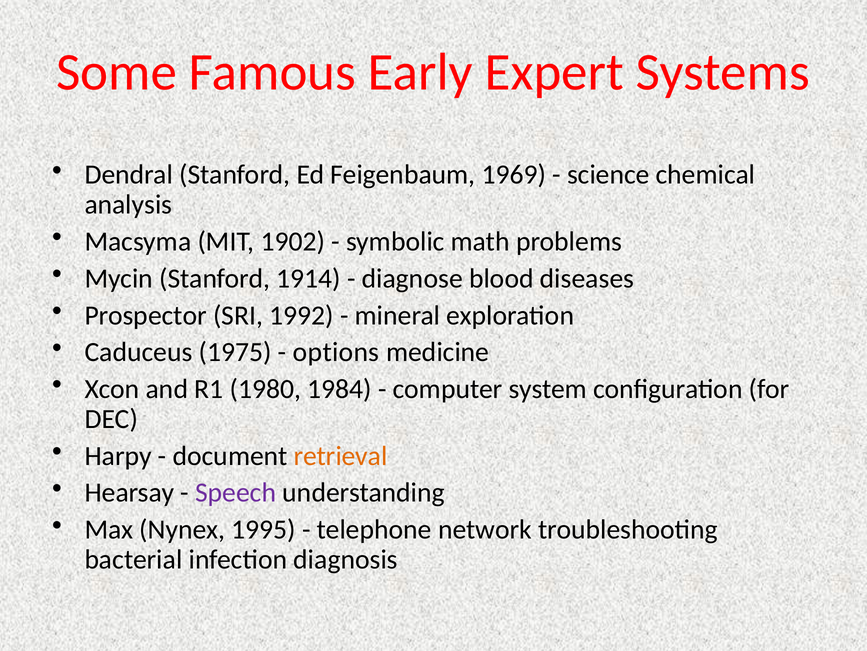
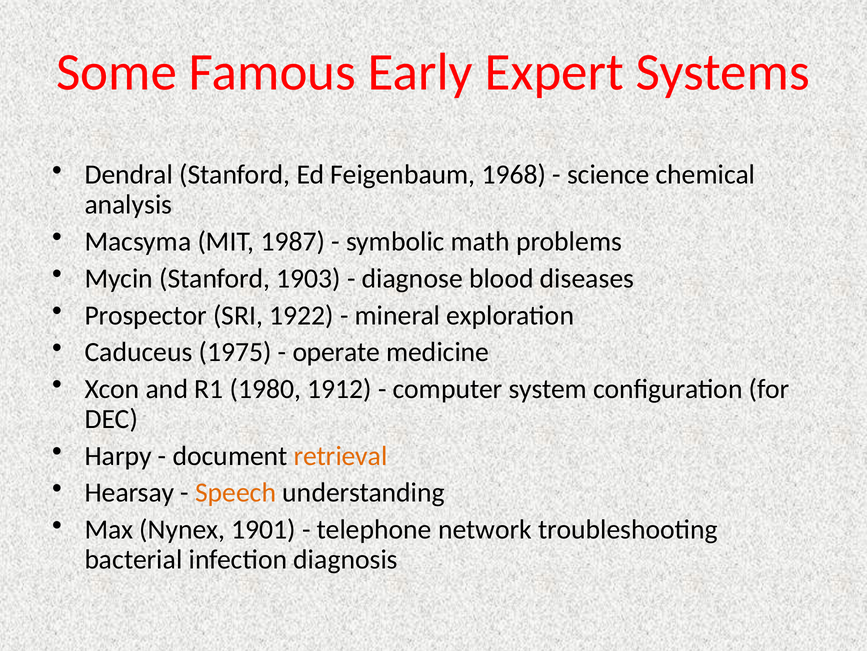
1969: 1969 -> 1968 (514, 175)
1902: 1902 -> 1987 (293, 241)
1914: 1914 -> 1903 (309, 278)
1992: 1992 -> 1922 (302, 315)
options: options -> operate (336, 352)
1984: 1984 -> 1912 (340, 389)
Speech colour: purple -> orange (236, 492)
1995: 1995 -> 1901 (264, 529)
